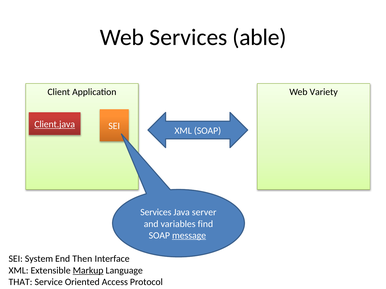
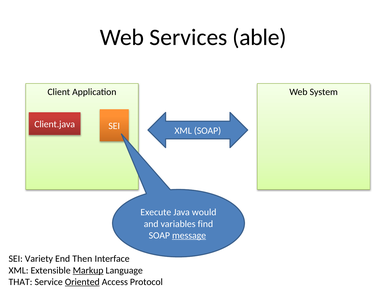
Variety: Variety -> System (324, 92)
Client.java underline: present -> none (55, 124)
Services: Services -> Execute (156, 213)
server: server -> would (204, 213)
System: System -> Variety (39, 259)
Oriented underline: none -> present (82, 282)
